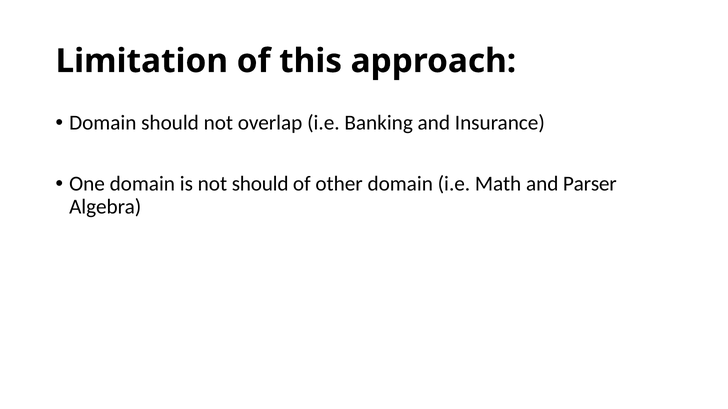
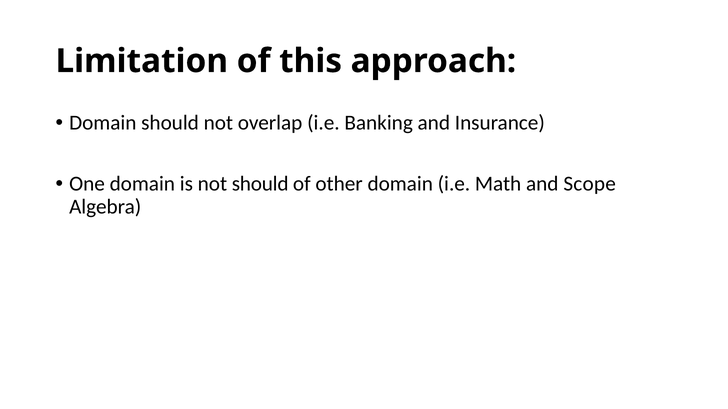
Parser: Parser -> Scope (590, 184)
